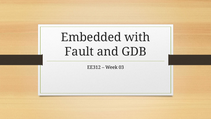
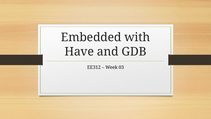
Fault: Fault -> Have (79, 52)
